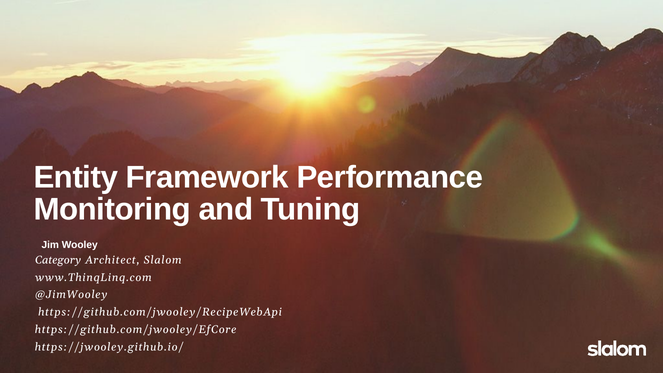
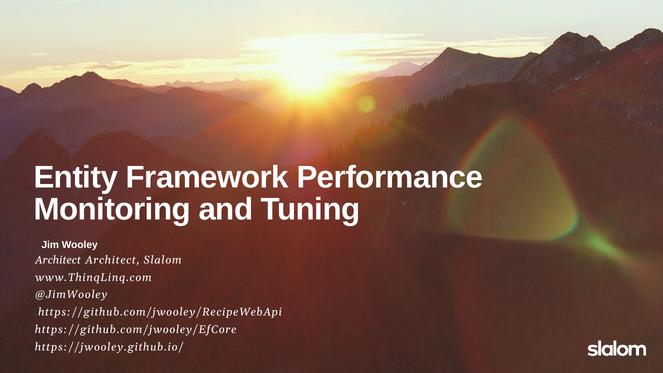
Category: Category -> Architect (58, 260)
